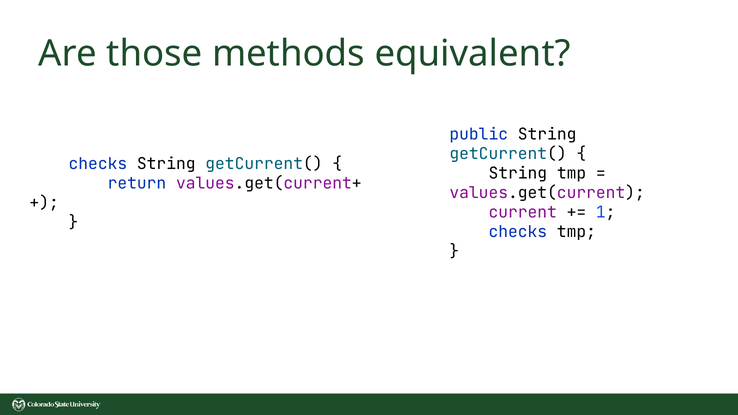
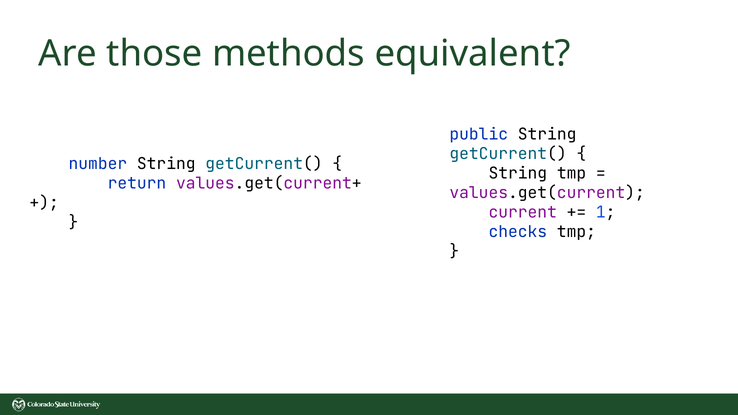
checks: checks -> number (98, 164)
